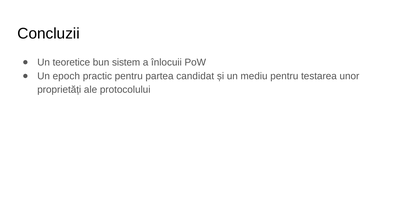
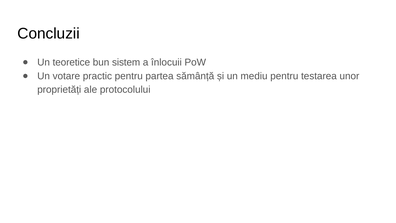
epoch: epoch -> votare (66, 76)
candidat: candidat -> sămânță (195, 76)
